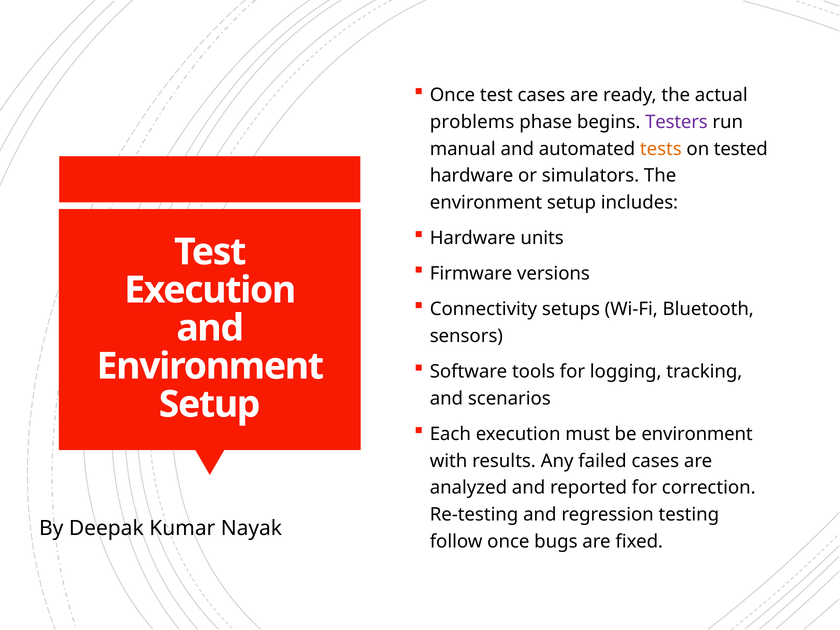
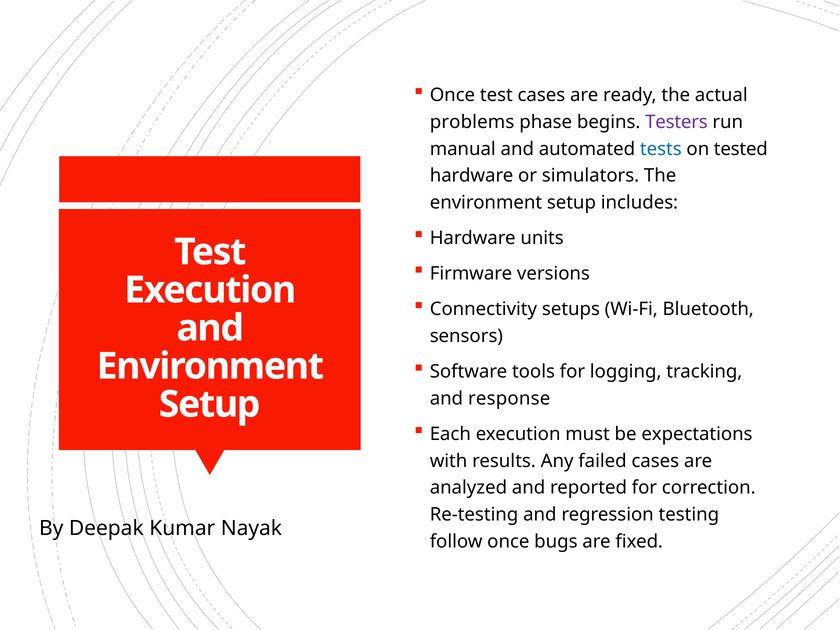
tests colour: orange -> blue (661, 149)
scenarios: scenarios -> response (509, 399)
be environment: environment -> expectations (697, 434)
